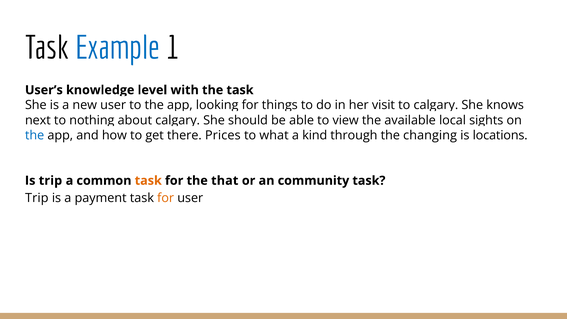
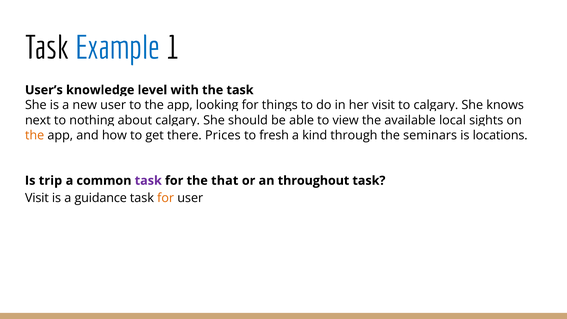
the colour: blue -> orange (35, 135)
what: what -> fresh (274, 135)
changing: changing -> seminars (430, 135)
task colour: orange -> purple (148, 181)
community: community -> throughout (314, 181)
Trip: Trip -> Visit (37, 198)
payment: payment -> guidance (101, 198)
